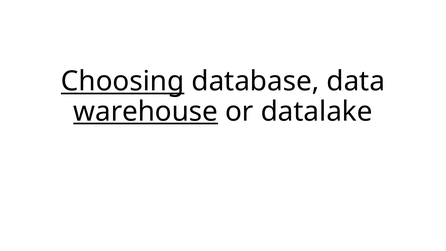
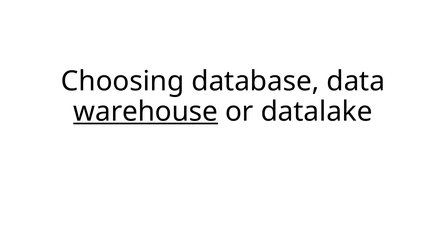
Choosing underline: present -> none (123, 81)
